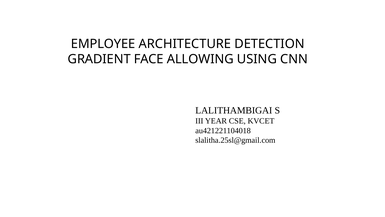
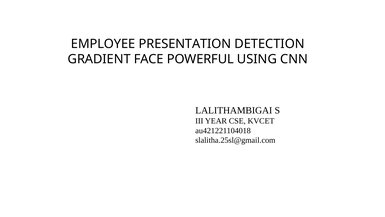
ARCHITECTURE: ARCHITECTURE -> PRESENTATION (185, 44)
ALLOWING: ALLOWING -> POWERFUL (200, 59)
